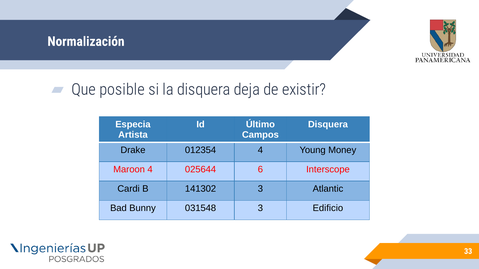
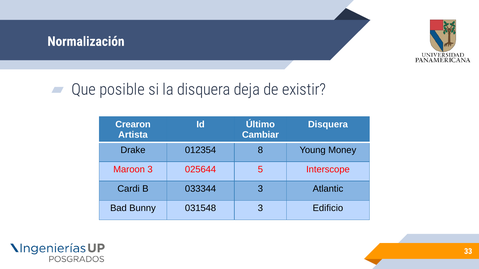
Especia: Especia -> Crearon (133, 125)
Campos: Campos -> Cambiar (260, 135)
012354 4: 4 -> 8 (260, 150)
Maroon 4: 4 -> 3 (150, 170)
6: 6 -> 5 (260, 170)
141302: 141302 -> 033344 (201, 189)
